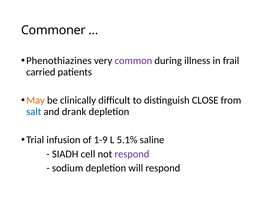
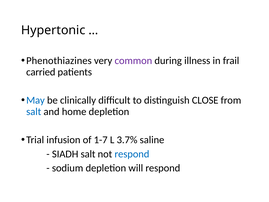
Commoner: Commoner -> Hypertonic (53, 30)
May colour: orange -> blue (35, 100)
drank: drank -> home (74, 111)
1-9: 1-9 -> 1-7 (101, 140)
5.1%: 5.1% -> 3.7% (127, 140)
SIADH cell: cell -> salt (88, 154)
respond colour: purple -> blue (132, 154)
